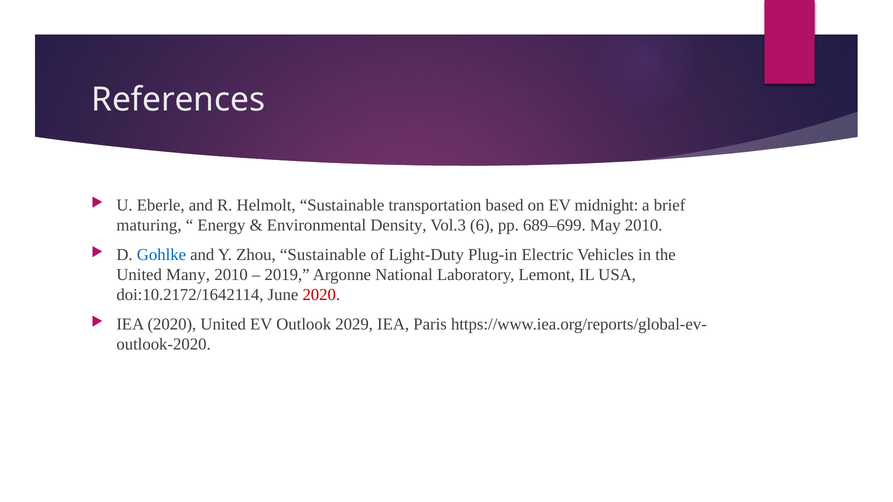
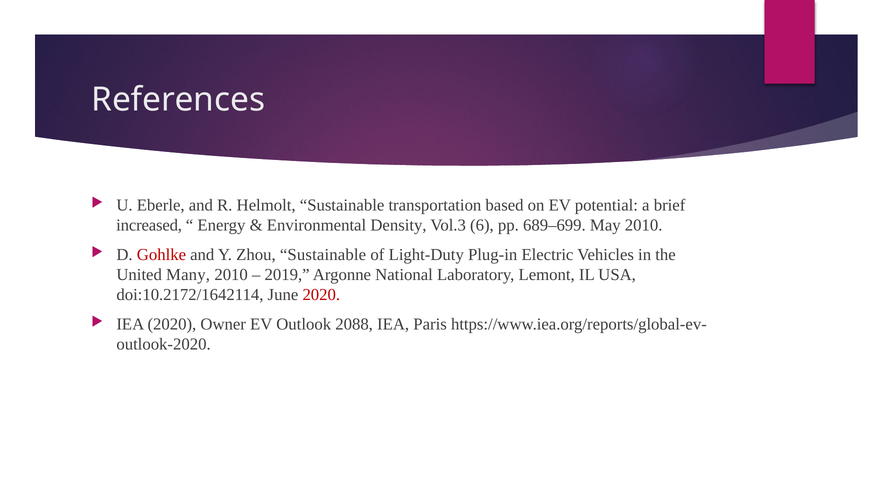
midnight: midnight -> potential (606, 205)
maturing: maturing -> increased (149, 225)
Gohlke colour: blue -> red (161, 255)
2020 United: United -> Owner (223, 324)
2029: 2029 -> 2088 (354, 324)
